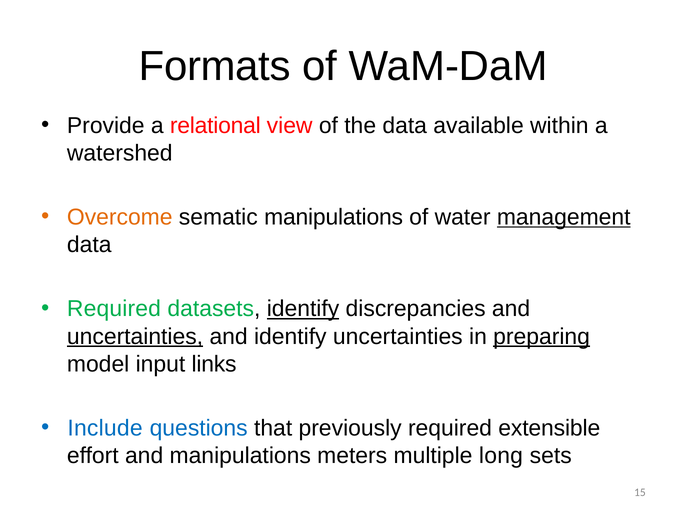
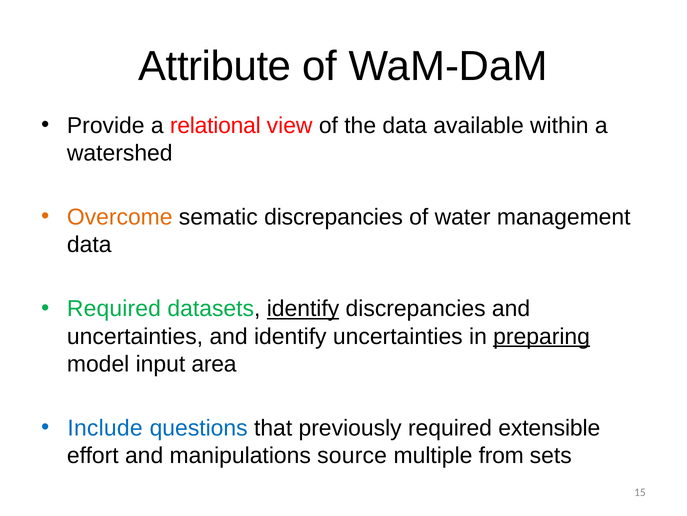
Formats: Formats -> Attribute (215, 67)
sematic manipulations: manipulations -> discrepancies (334, 217)
management underline: present -> none (564, 217)
uncertainties underline: present -> none (135, 336)
links: links -> area (214, 363)
meters: meters -> source (352, 455)
long: long -> from (501, 455)
